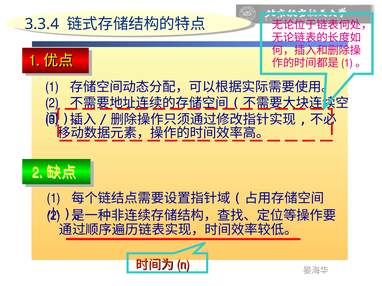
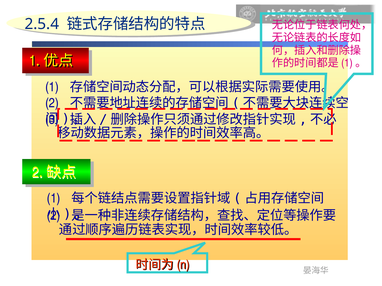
3.3.4: 3.3.4 -> 2.5.4 (42, 24)
